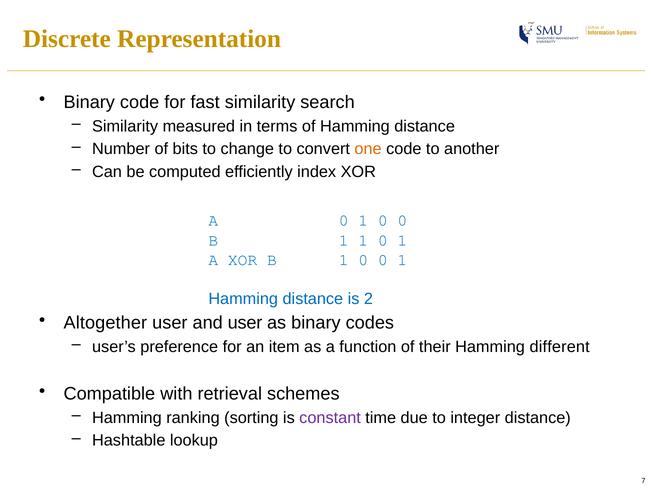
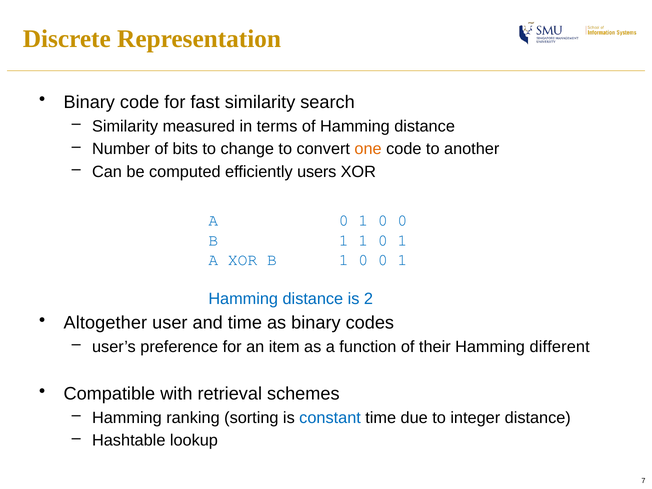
index: index -> users (317, 172)
and user: user -> time (245, 323)
constant colour: purple -> blue (330, 418)
